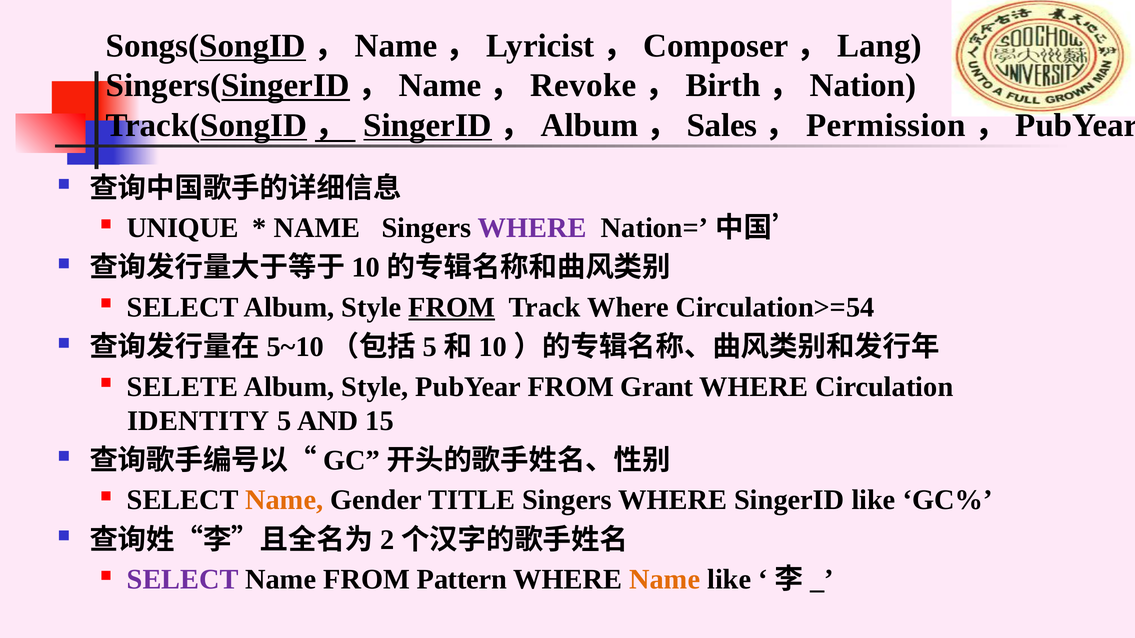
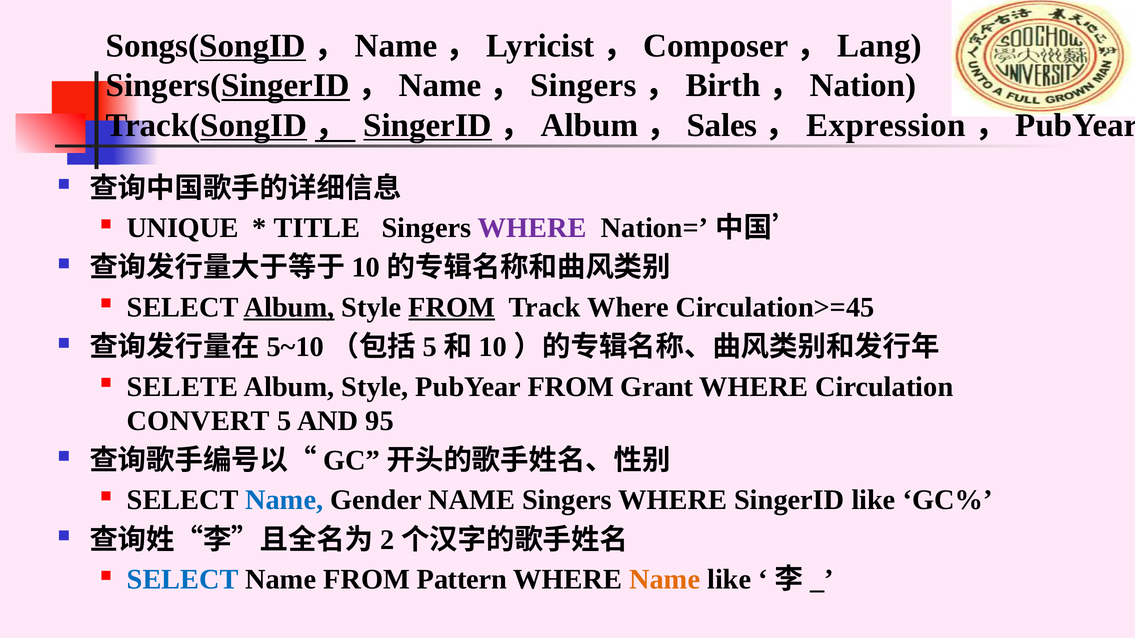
Revoke: Revoke -> Singers (583, 85)
Permission: Permission -> Expression (886, 125)
NAME: NAME -> TITLE (317, 228)
Album underline: none -> present (289, 308)
Circulation>=54: Circulation>=54 -> Circulation>=45 (775, 308)
IDENTITY: IDENTITY -> CONVERT (198, 421)
15: 15 -> 95 (380, 421)
Name colour: orange -> blue (284, 500)
Gender TITLE: TITLE -> NAME (472, 500)
SELECT colour: purple -> blue (183, 580)
